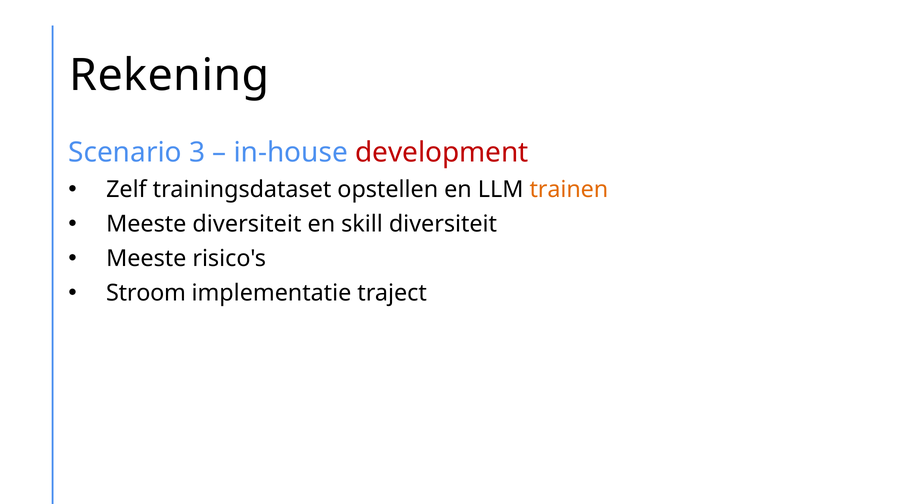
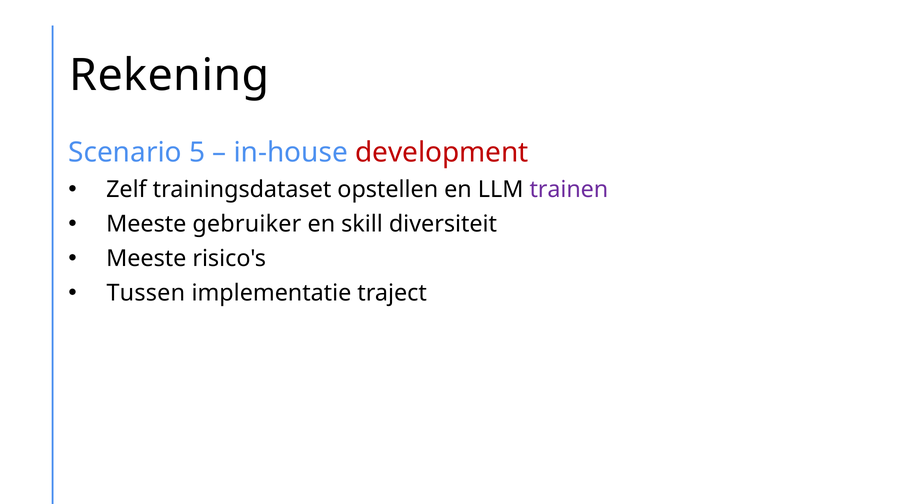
3: 3 -> 5 (197, 153)
trainen colour: orange -> purple (569, 190)
Meeste diversiteit: diversiteit -> gebruiker (247, 224)
Stroom: Stroom -> Tussen (146, 293)
